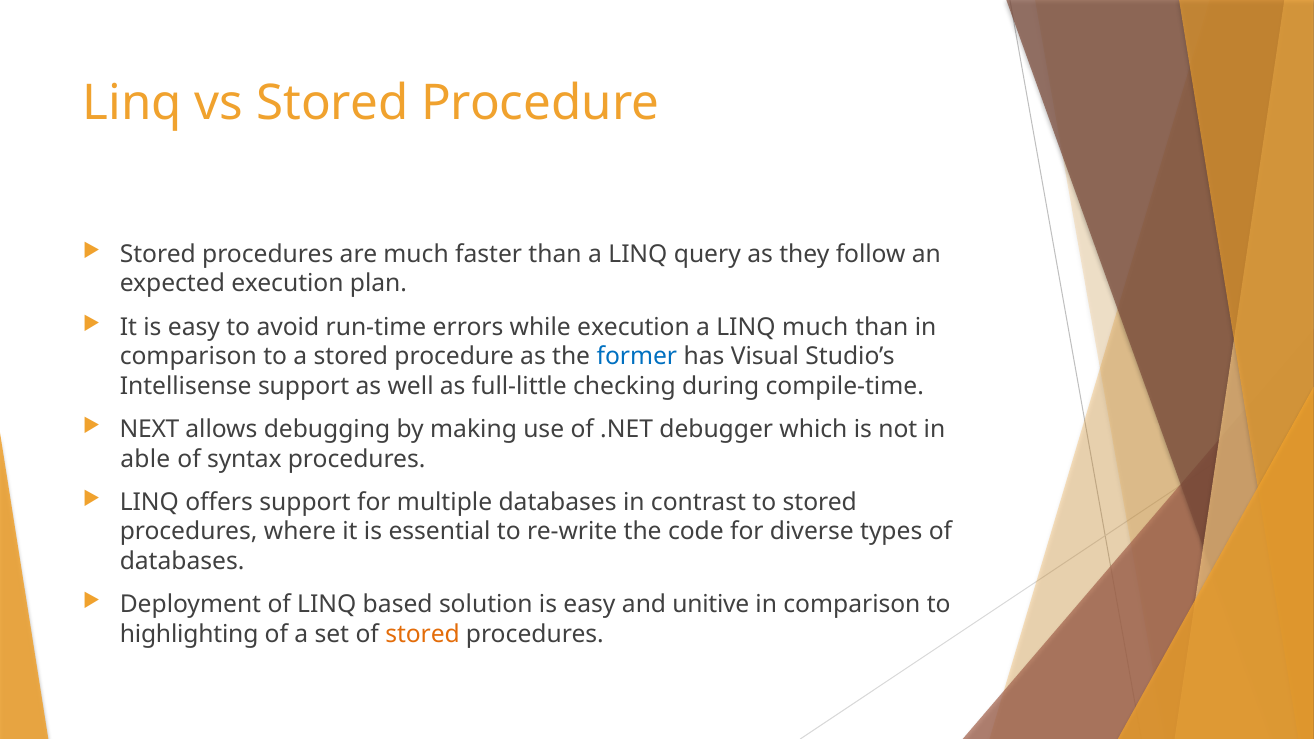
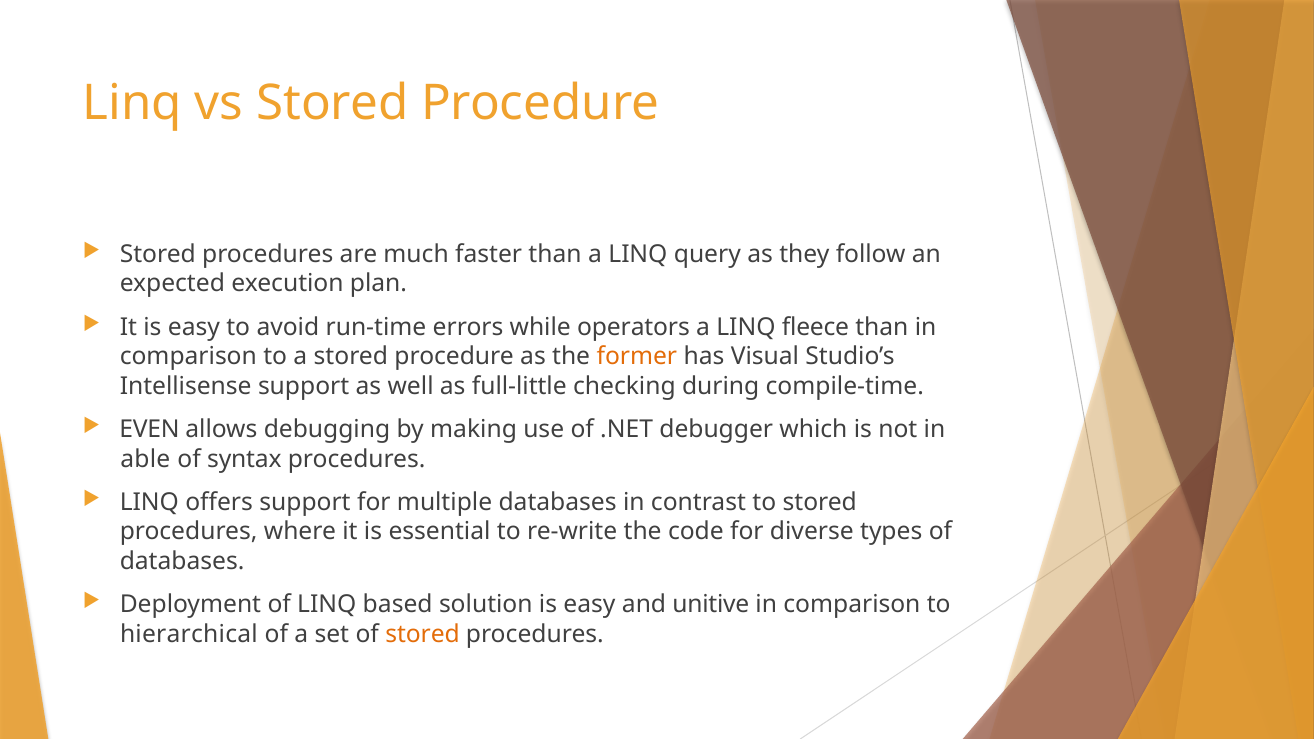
while execution: execution -> operators (634, 327)
LINQ much: much -> fleece (815, 327)
former colour: blue -> orange (637, 357)
NEXT: NEXT -> EVEN (149, 430)
highlighting: highlighting -> hierarchical (189, 634)
